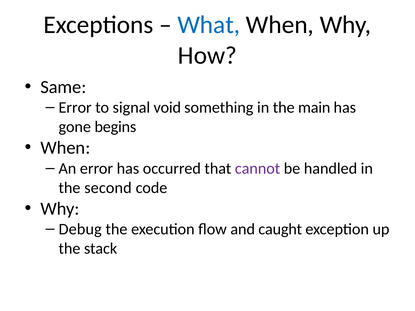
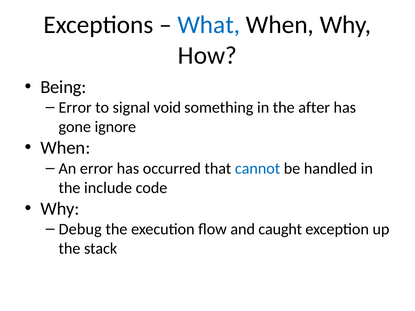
Same: Same -> Being (63, 87)
main: main -> after (314, 108)
begins: begins -> ignore (115, 127)
cannot colour: purple -> blue (258, 169)
second: second -> include (108, 188)
